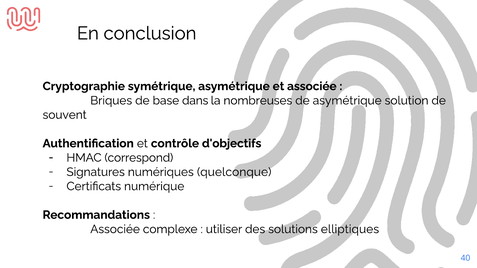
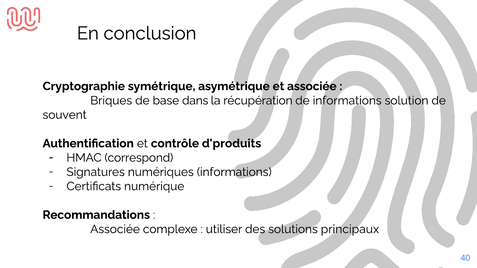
nombreuses: nombreuses -> récupération (258, 101)
de asymétrique: asymétrique -> informations (347, 101)
d'objectifs: d'objectifs -> d'produits (232, 144)
numériques quelconque: quelconque -> informations (234, 172)
elliptiques: elliptiques -> principaux (350, 229)
